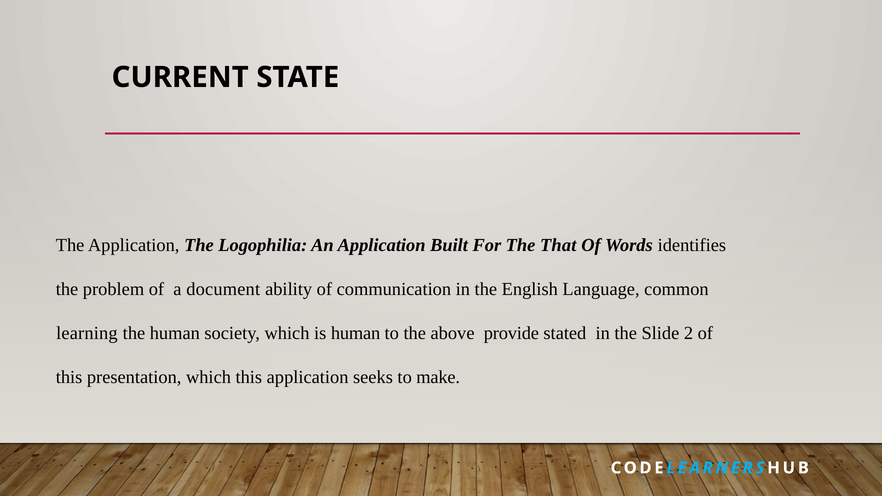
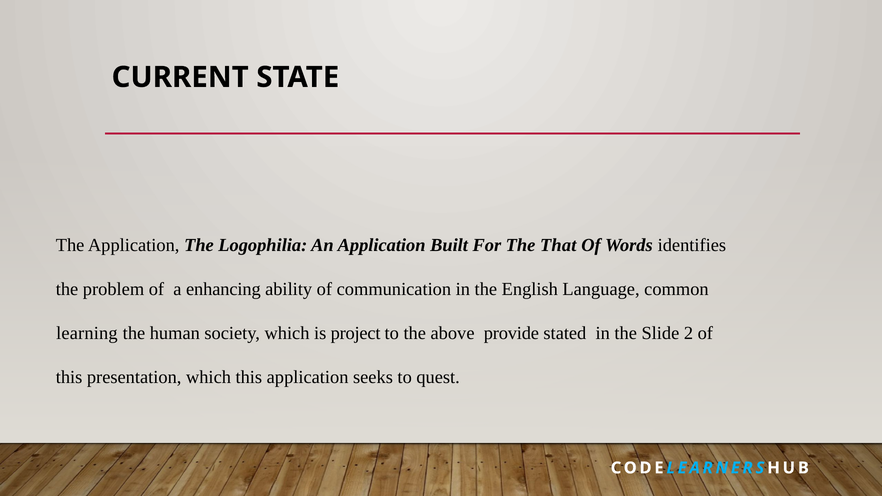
document: document -> enhancing (223, 289)
is human: human -> project (356, 333)
make: make -> quest (438, 378)
